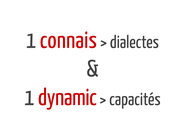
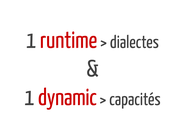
connais: connais -> runtime (68, 40)
